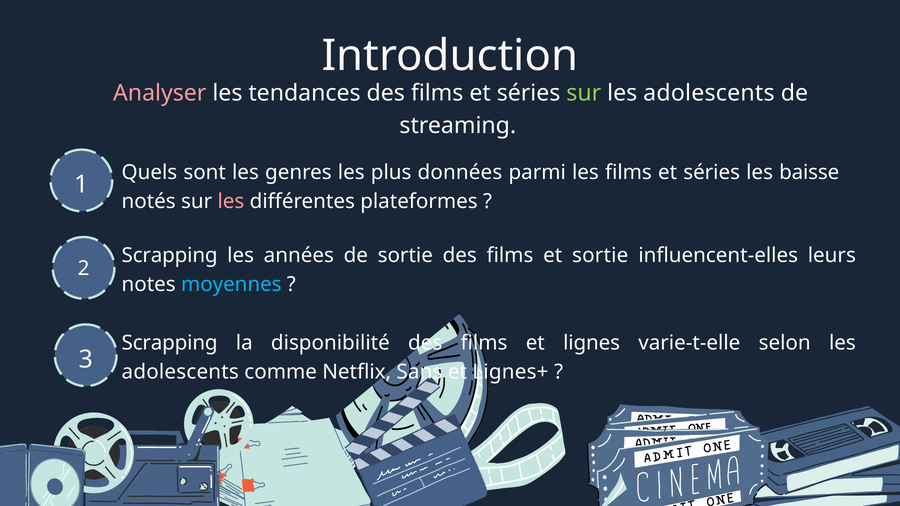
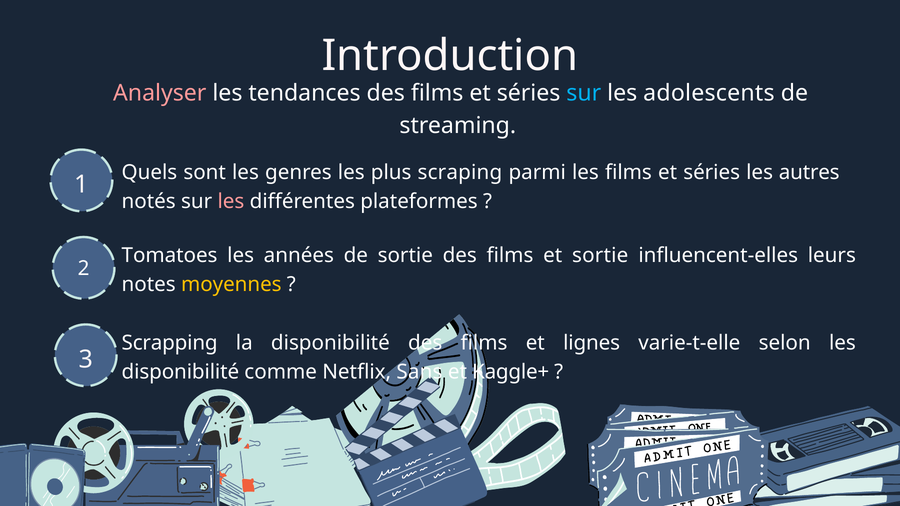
sur colour: light green -> light blue (584, 93)
données: données -> scraping (460, 172)
baisse: baisse -> autres (809, 172)
Scrapping: Scrapping -> Tomatoes (170, 256)
moyennes colour: light blue -> yellow (231, 285)
adolescents: adolescents -> disponibilité (180, 372)
Lignes+: Lignes+ -> Kaggle+ (511, 372)
